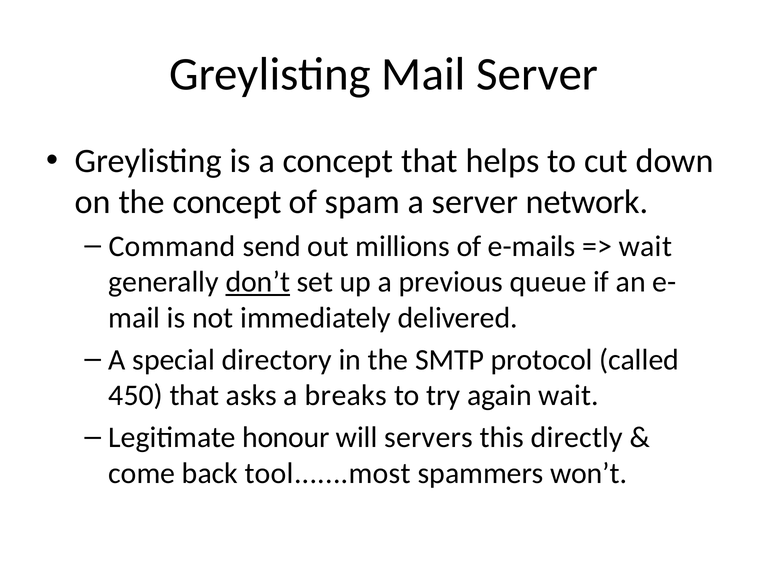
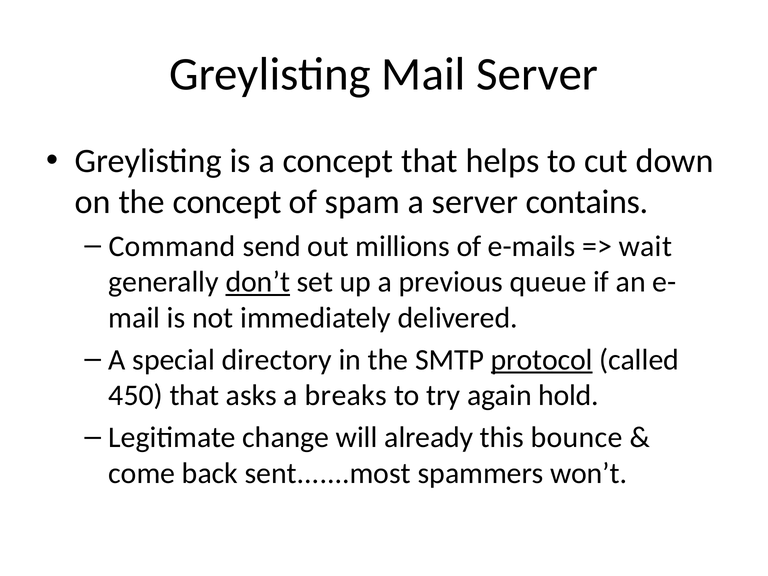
network: network -> contains (587, 202)
protocol underline: none -> present (542, 360)
again wait: wait -> hold (569, 396)
honour: honour -> change (286, 437)
servers: servers -> already (429, 437)
directly: directly -> bounce (577, 437)
tool.......most: tool.......most -> sent.......most (328, 473)
